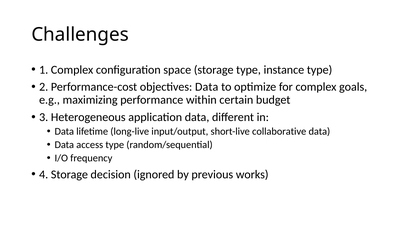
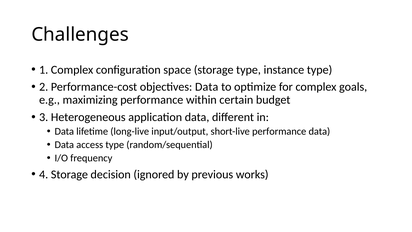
short-live collaborative: collaborative -> performance (279, 131)
